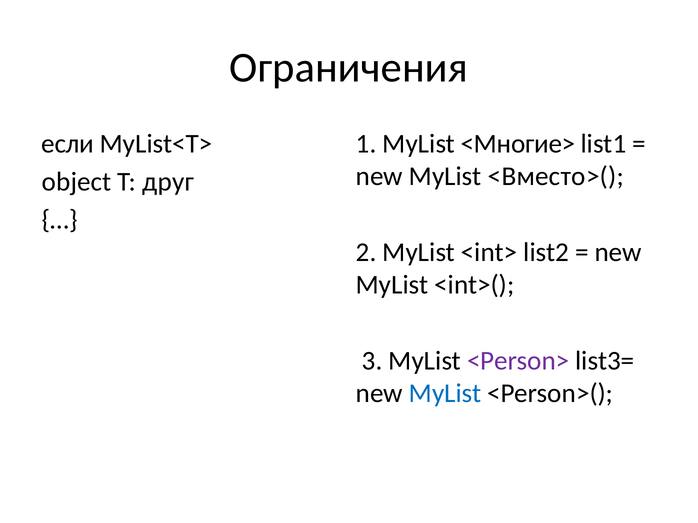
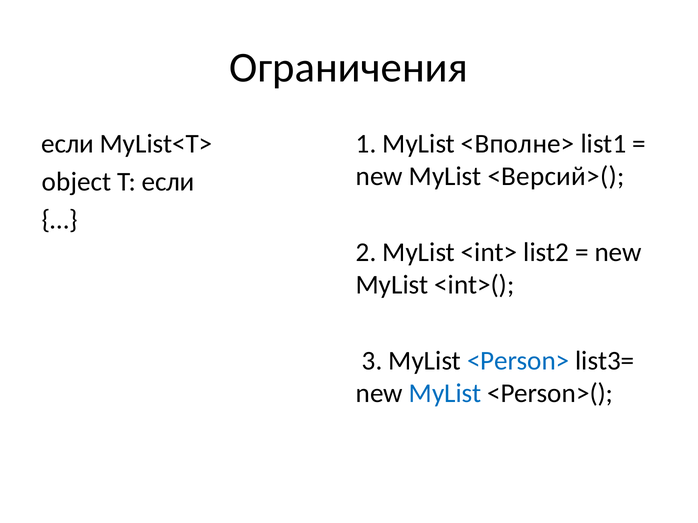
<Многие>: <Многие> -> <Вполне> (518, 144)
<Вместо>(: <Вместо>( -> <Версий>( (556, 176)
T друг: друг -> если (168, 182)
<Person> colour: purple -> blue (518, 361)
